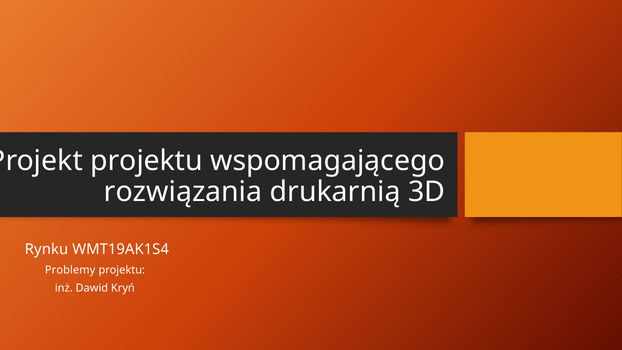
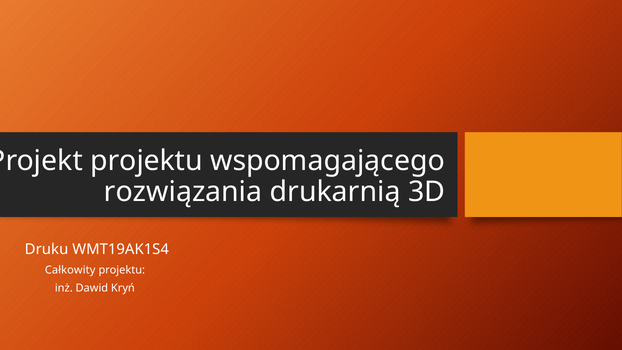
Rynku: Rynku -> Druku (47, 249)
Problemy: Problemy -> Całkowity (70, 270)
